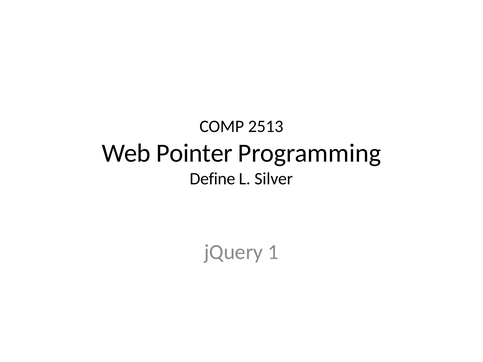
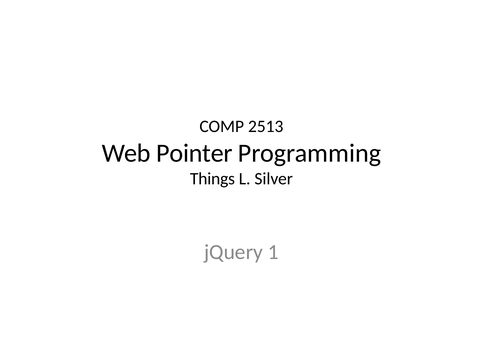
Define: Define -> Things (212, 179)
